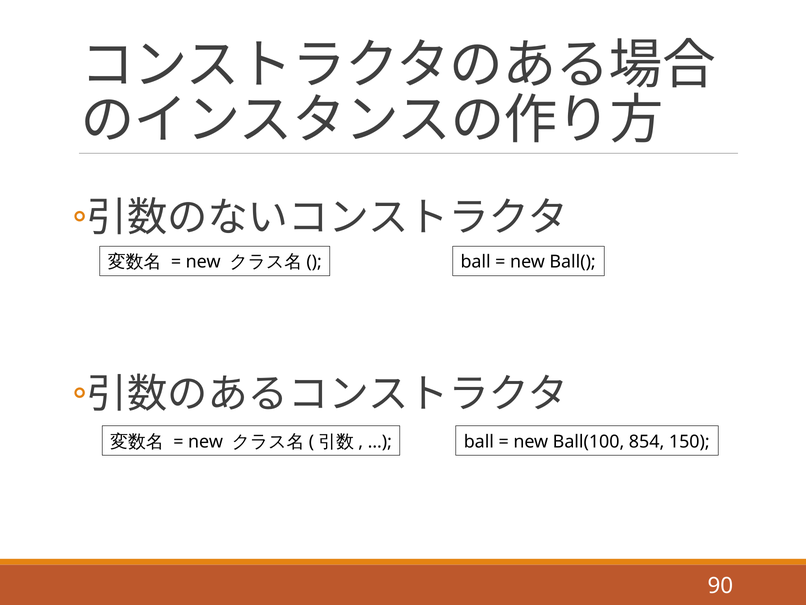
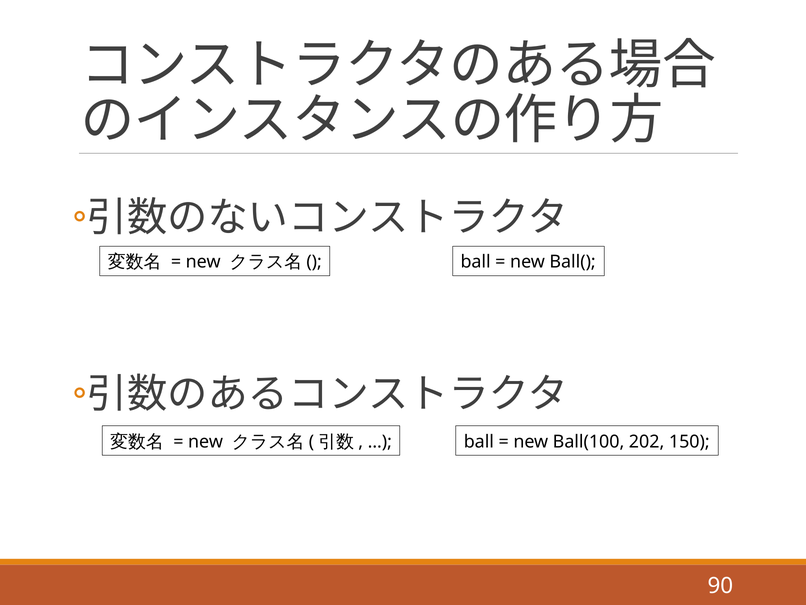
854: 854 -> 202 (647, 441)
